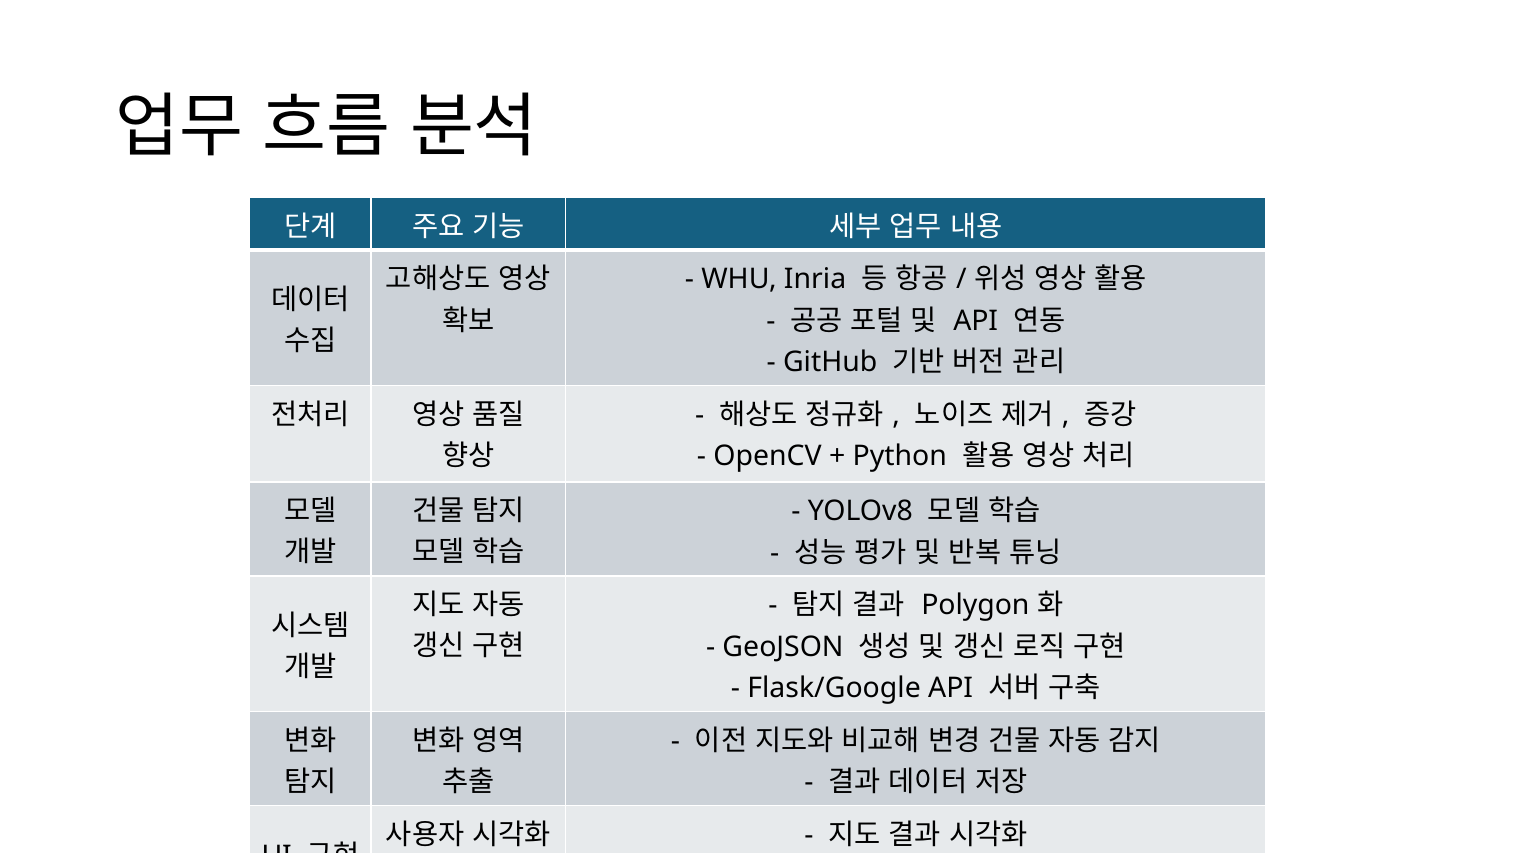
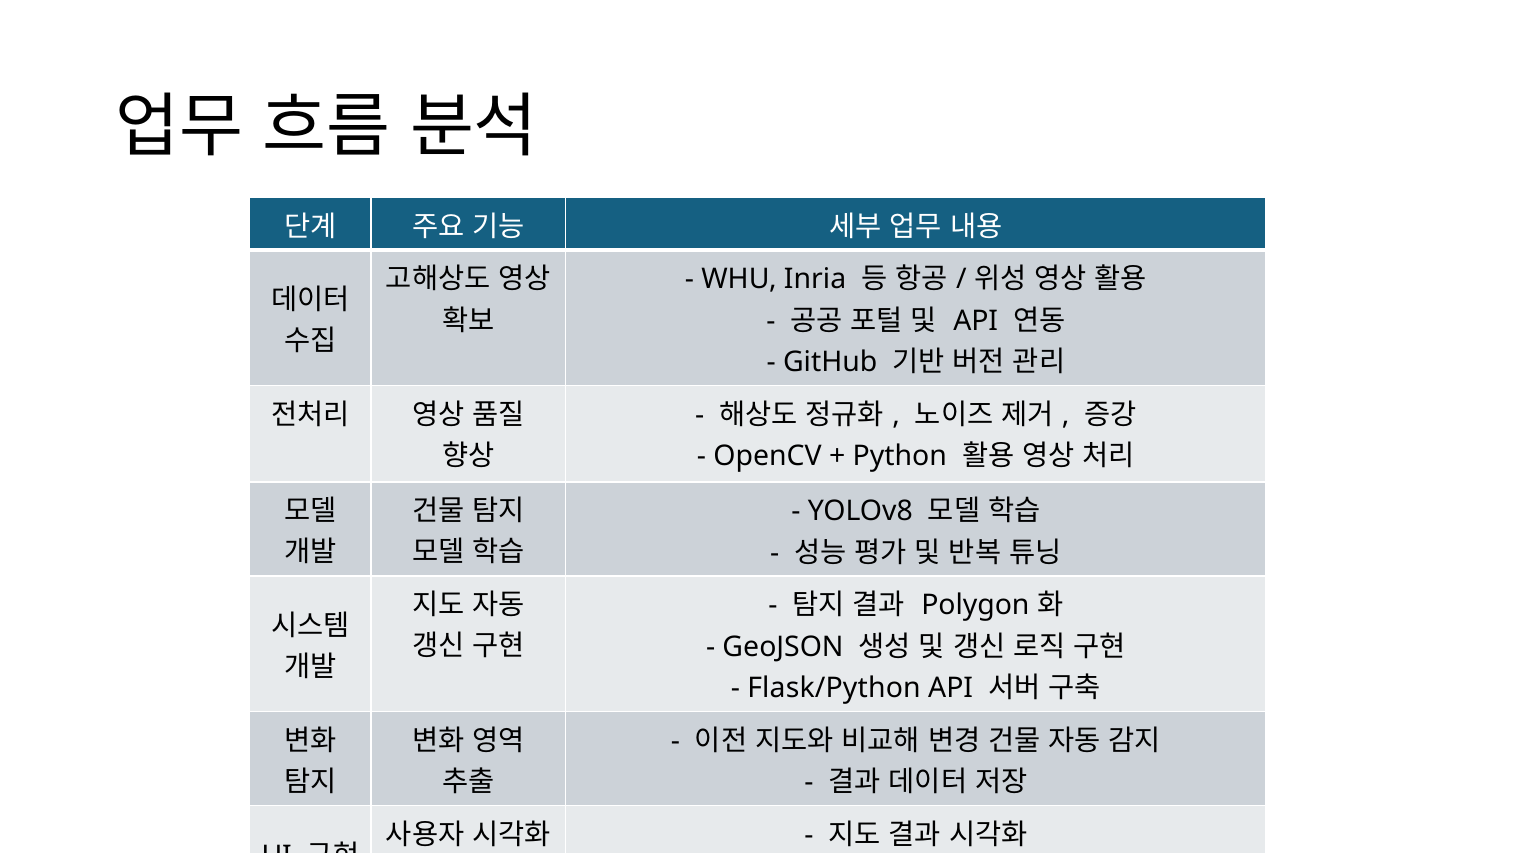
Flask/Google: Flask/Google -> Flask/Python (834, 688)
